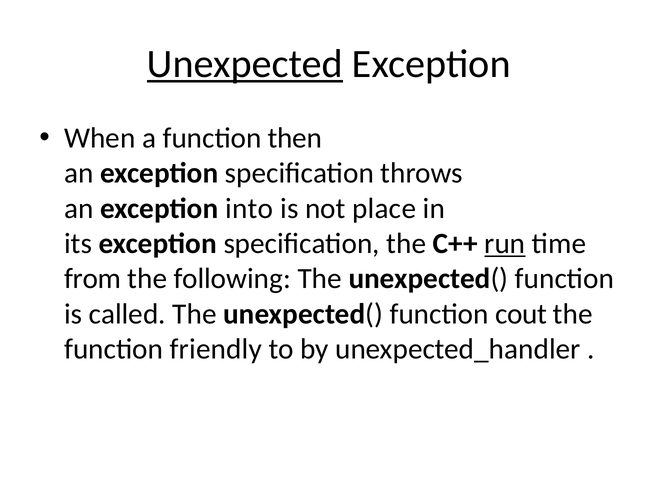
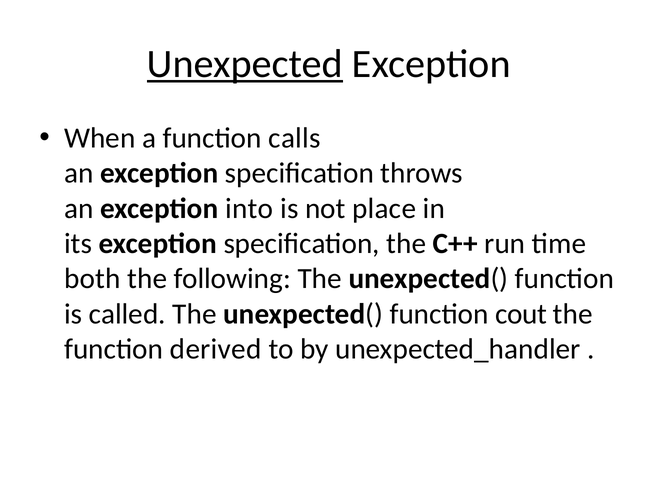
then: then -> calls (295, 138)
run underline: present -> none (505, 243)
from: from -> both (92, 278)
friendly: friendly -> derived (216, 349)
